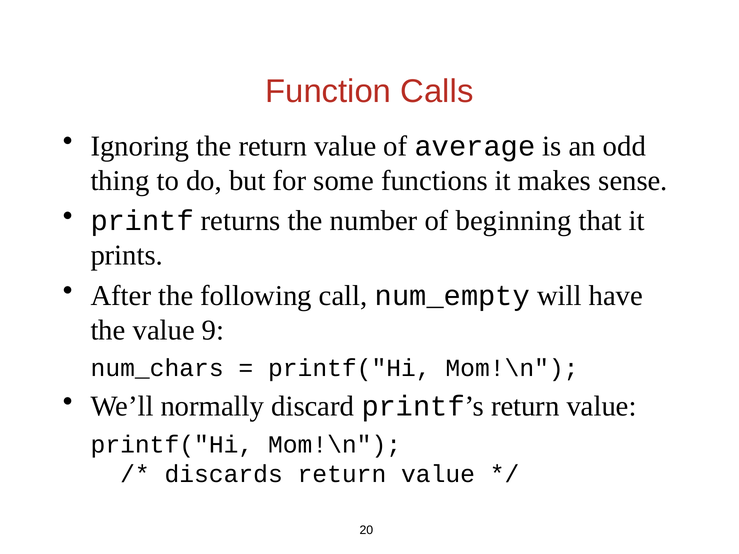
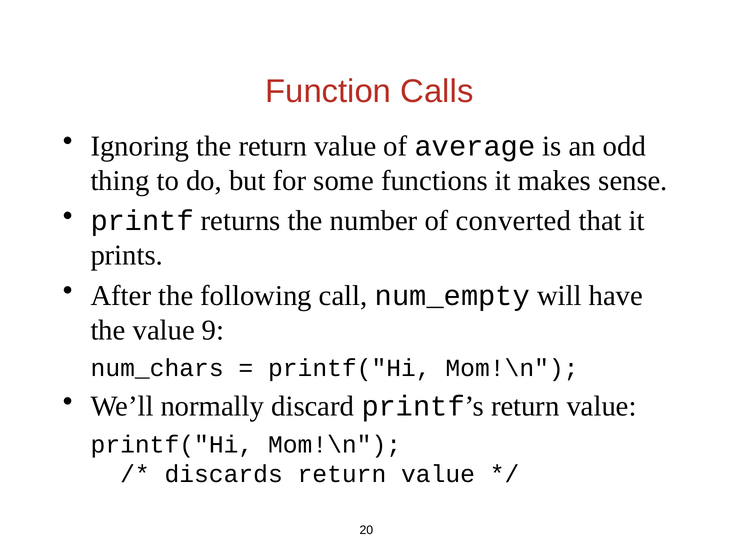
beginning: beginning -> converted (514, 221)
